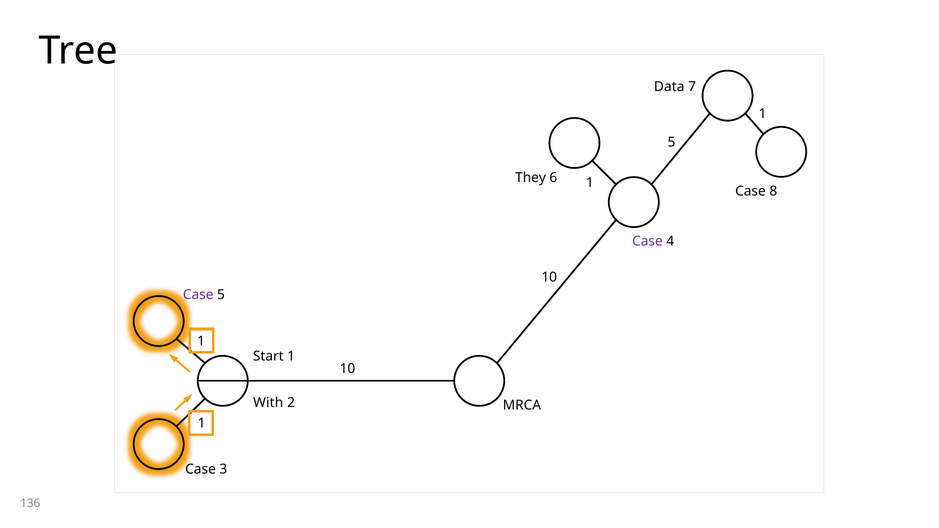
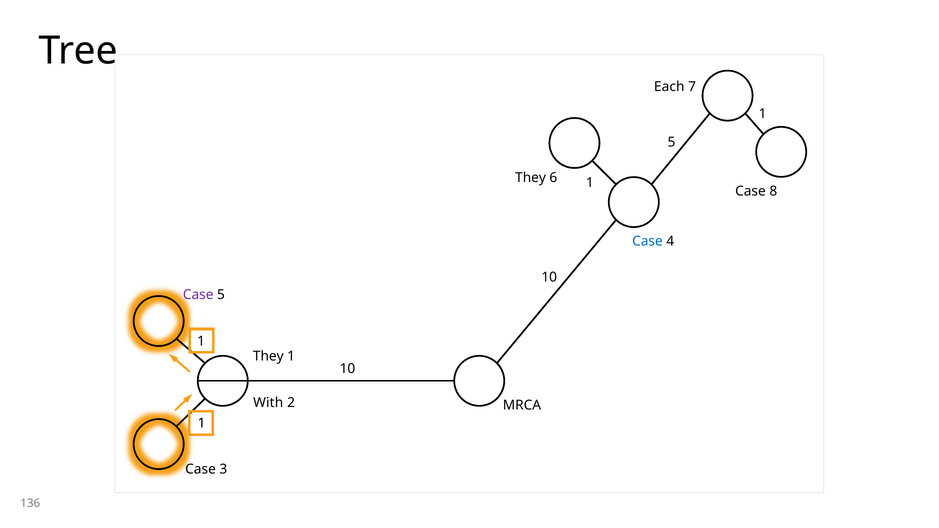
Data: Data -> Each (669, 87)
Case colour: purple -> blue (647, 241)
Start: Start -> They (268, 357)
